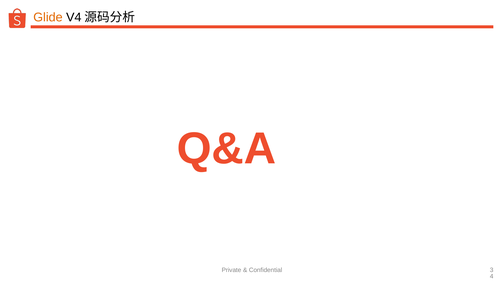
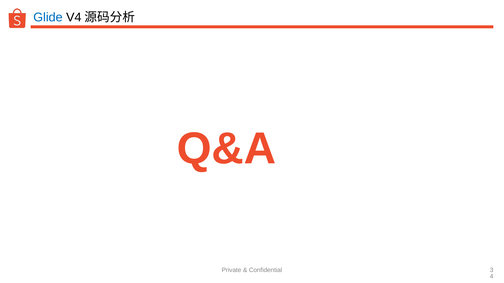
Glide colour: orange -> blue (48, 17)
